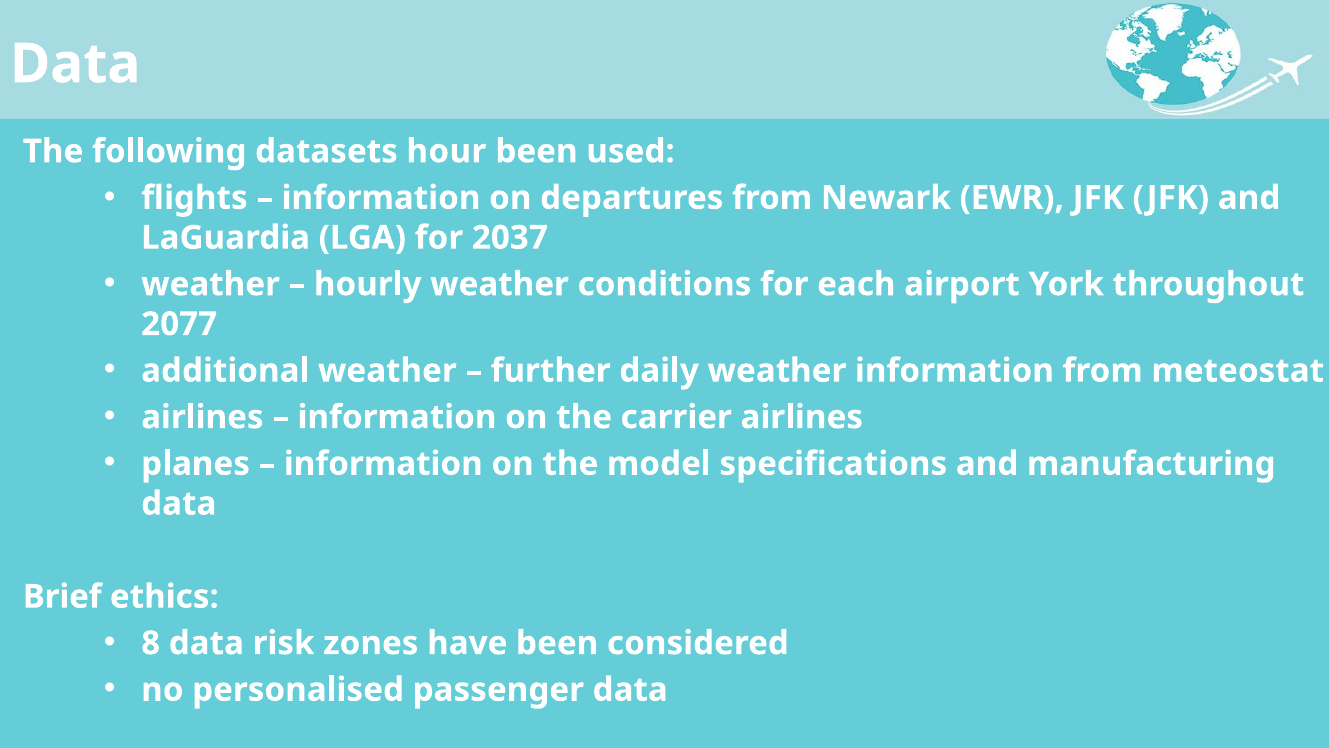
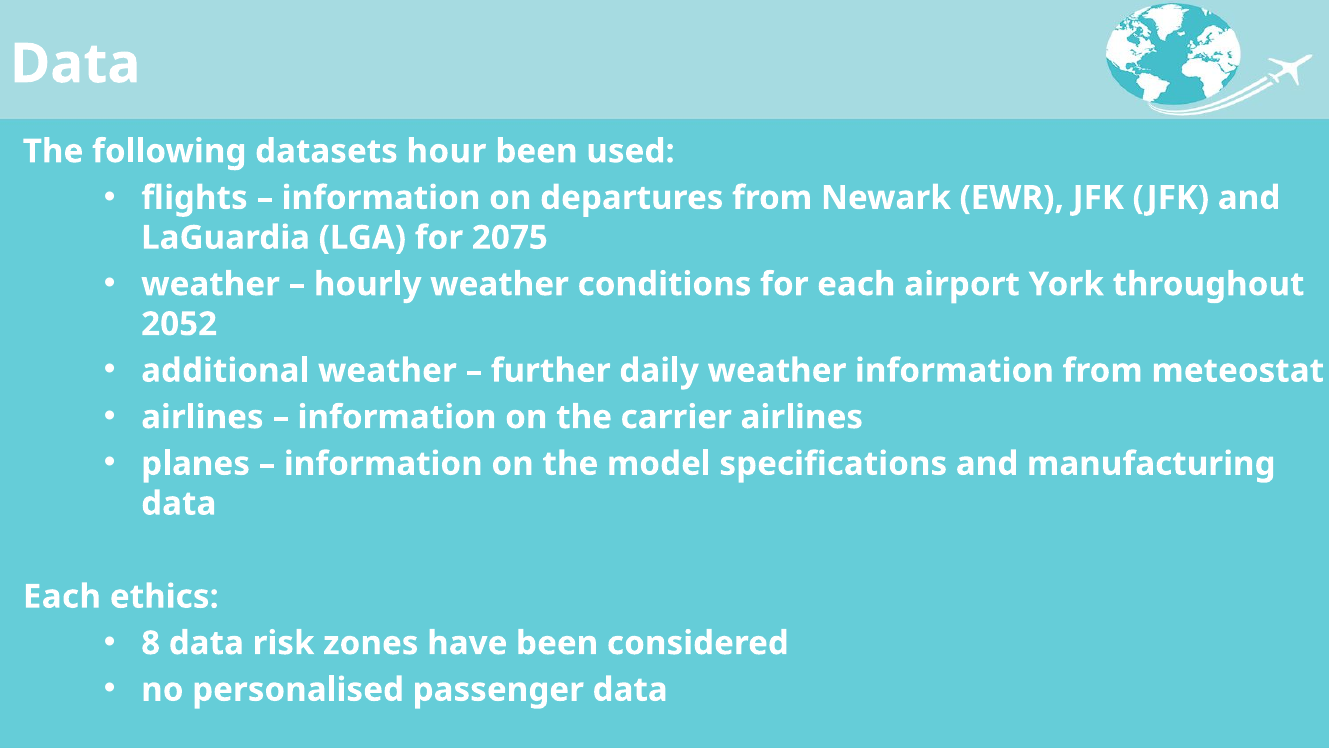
2037: 2037 -> 2075 (510, 238)
2077: 2077 -> 2052 (179, 324)
Brief: Brief -> Each (62, 596)
